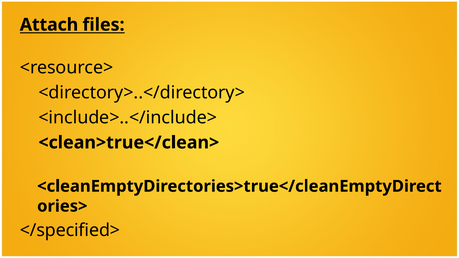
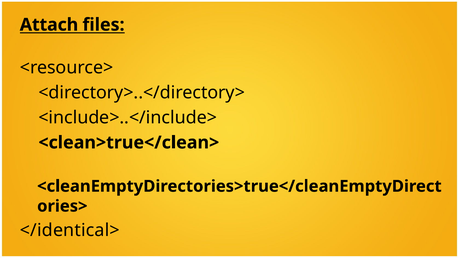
</specified>: </specified> -> </identical> (70, 231)
